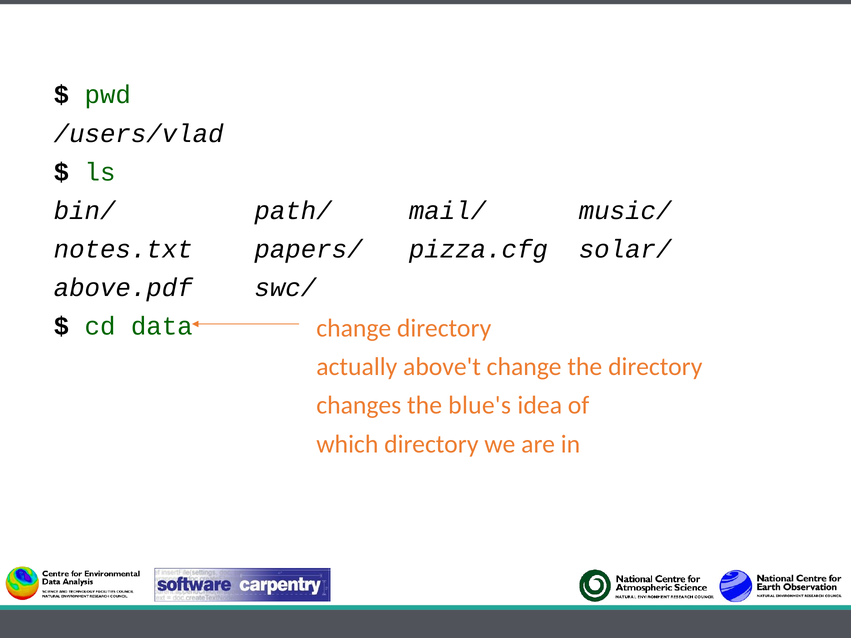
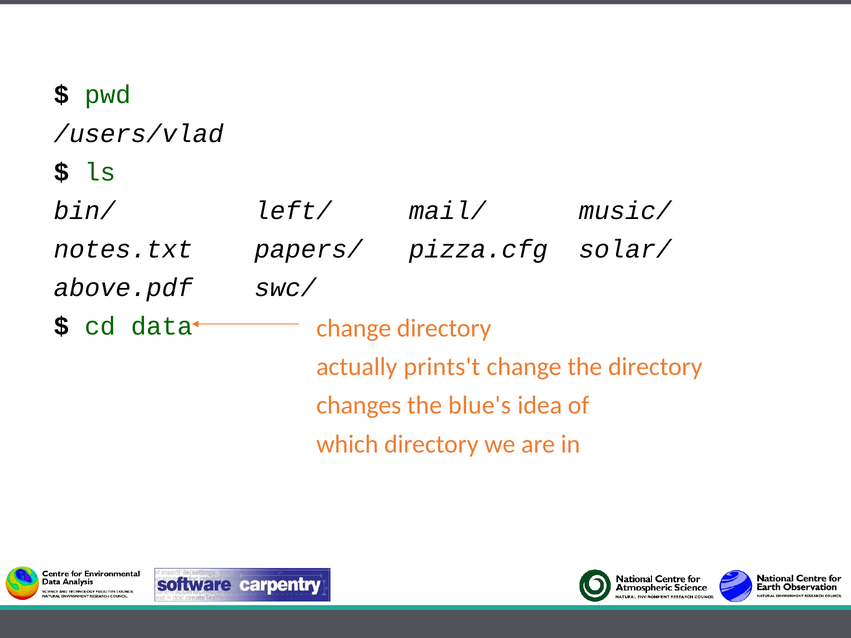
path/: path/ -> left/ (293, 211)
above't: above't -> prints't (442, 367)
